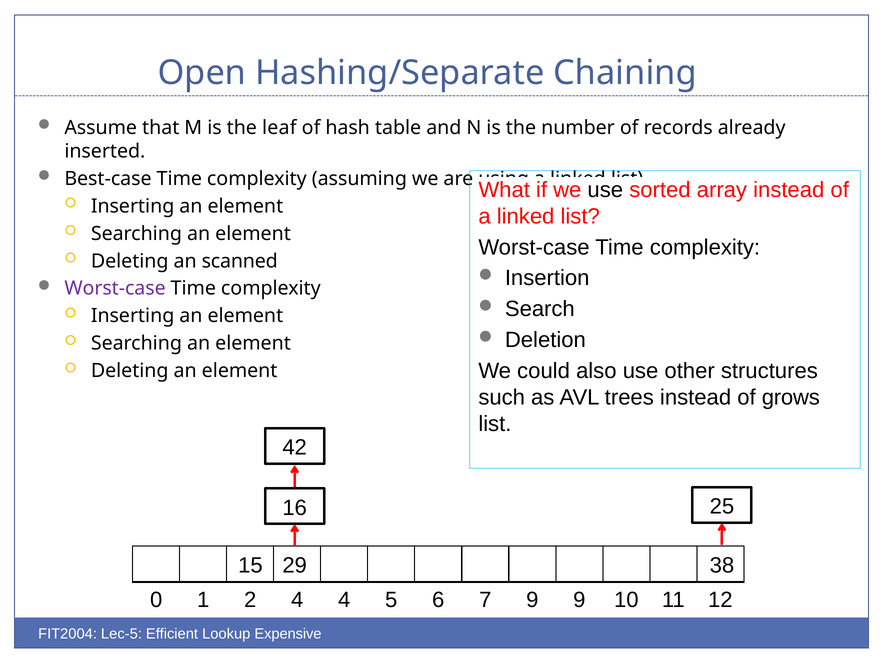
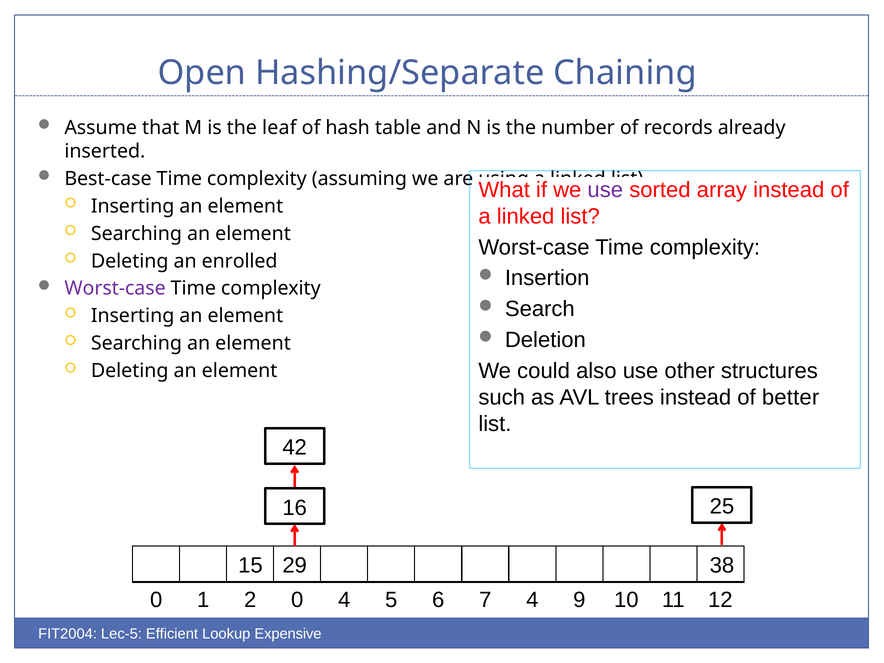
use colour: black -> purple (605, 190)
scanned: scanned -> enrolled (240, 261)
grows: grows -> better (791, 398)
2 4: 4 -> 0 (297, 600)
7 9: 9 -> 4 (532, 600)
